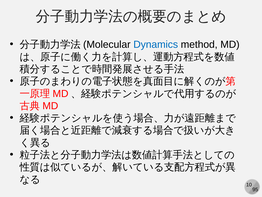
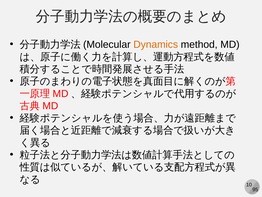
Dynamics colour: blue -> orange (156, 44)
